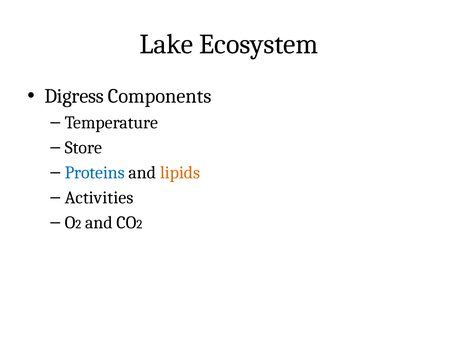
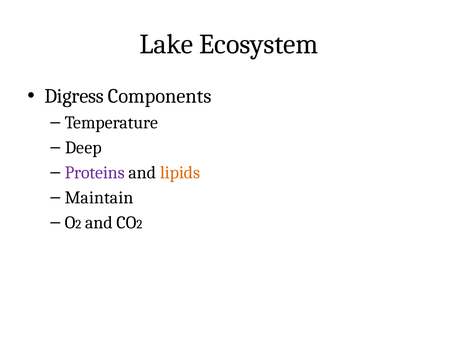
Store: Store -> Deep (83, 147)
Proteins colour: blue -> purple (95, 172)
Activities: Activities -> Maintain (99, 197)
